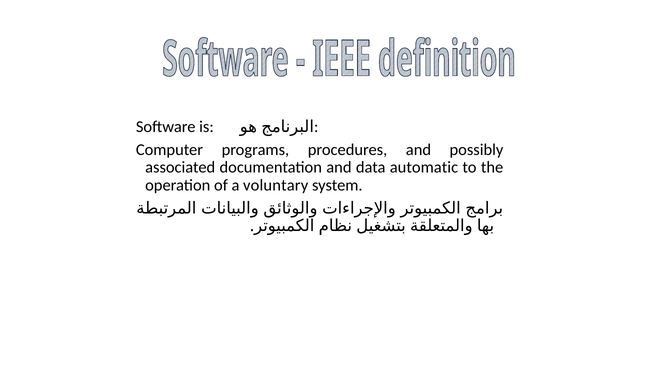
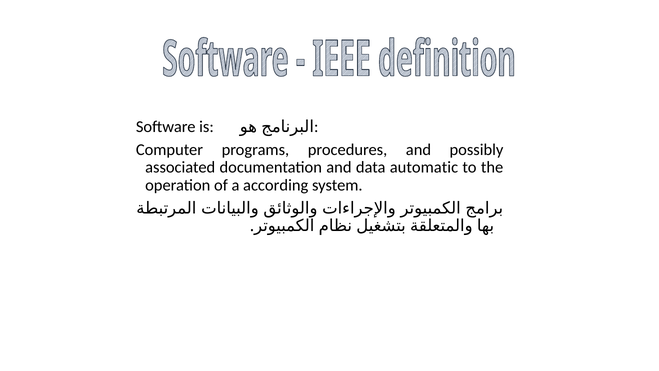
voluntary: voluntary -> according (276, 185)
